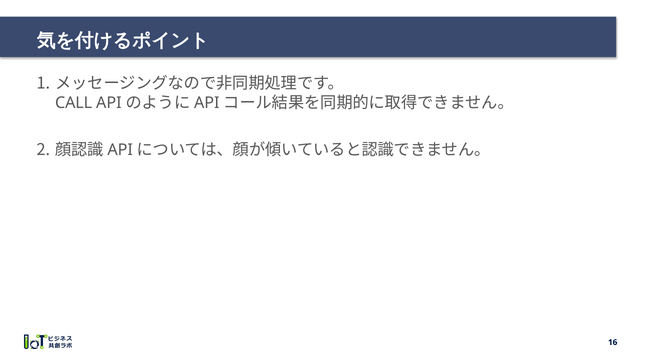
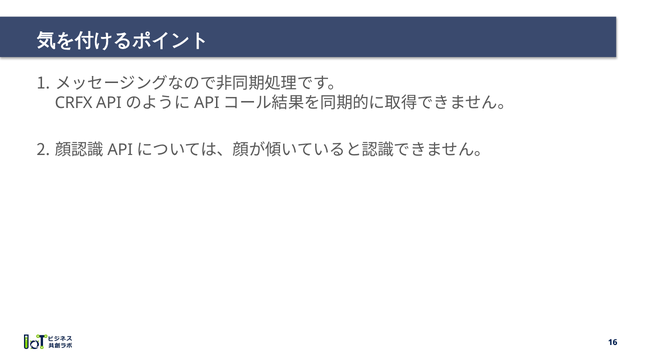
CALL: CALL -> CRFX (74, 103)
